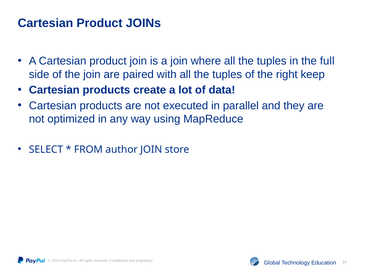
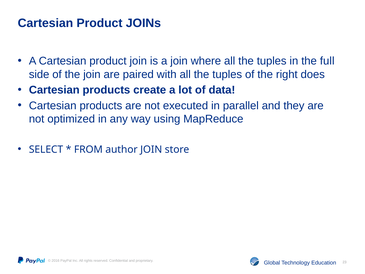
keep: keep -> does (313, 74)
